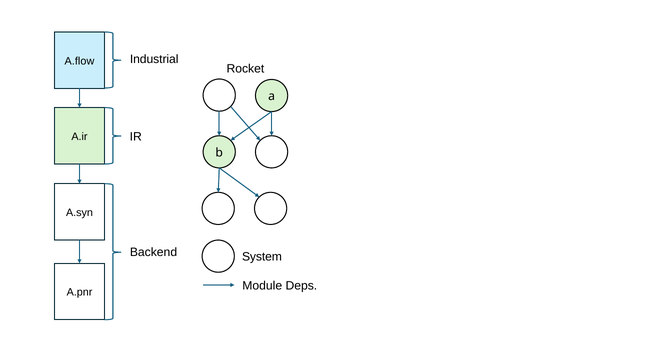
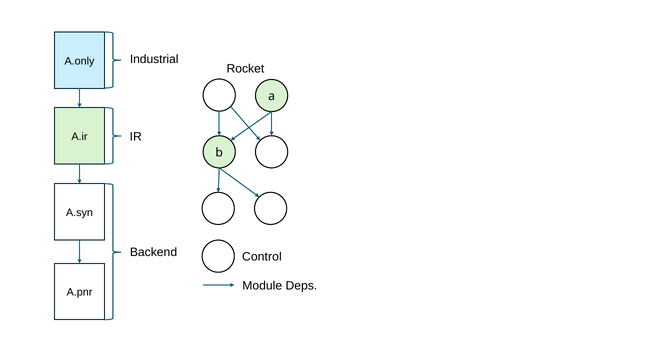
A.flow: A.flow -> A.only (80, 61)
System: System -> Control (262, 257)
